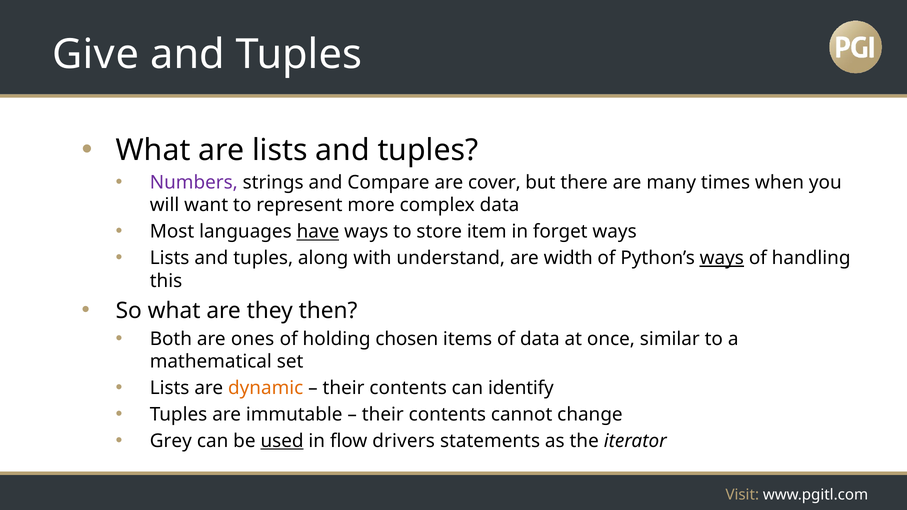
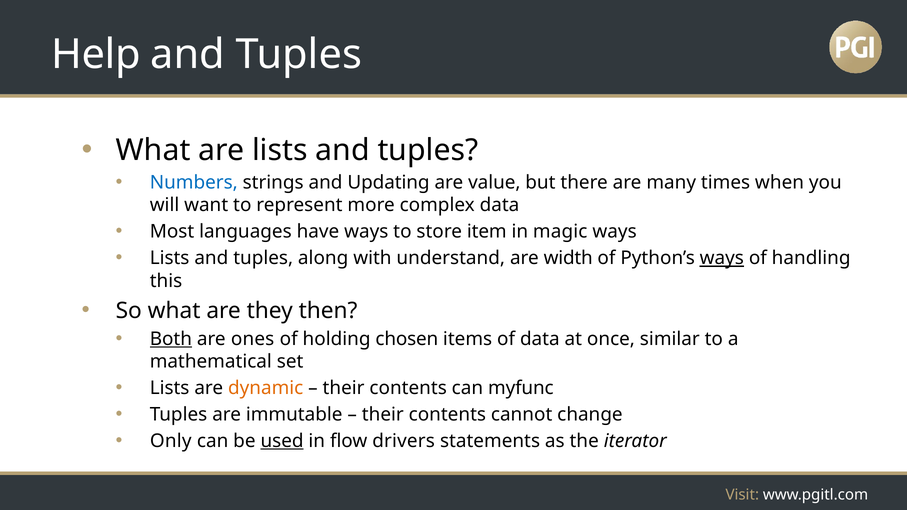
Give: Give -> Help (96, 55)
Numbers colour: purple -> blue (194, 183)
Compare: Compare -> Updating (388, 183)
cover: cover -> value (494, 183)
have underline: present -> none (318, 232)
forget: forget -> magic (560, 232)
Both underline: none -> present (171, 339)
identify: identify -> myfunc (521, 388)
Grey: Grey -> Only (171, 441)
